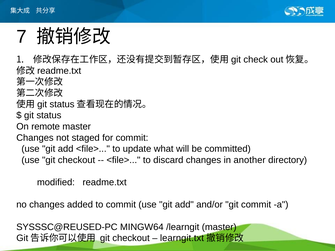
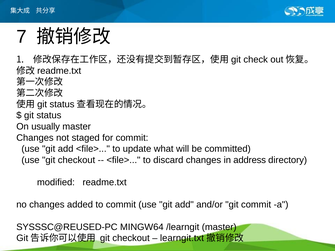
remote: remote -> usually (46, 127)
another: another -> address (250, 160)
